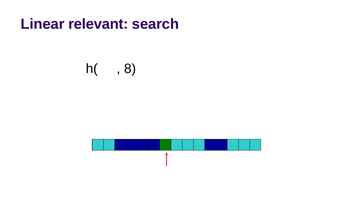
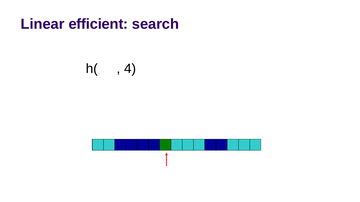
relevant: relevant -> efficient (98, 24)
8: 8 -> 4 (130, 69)
